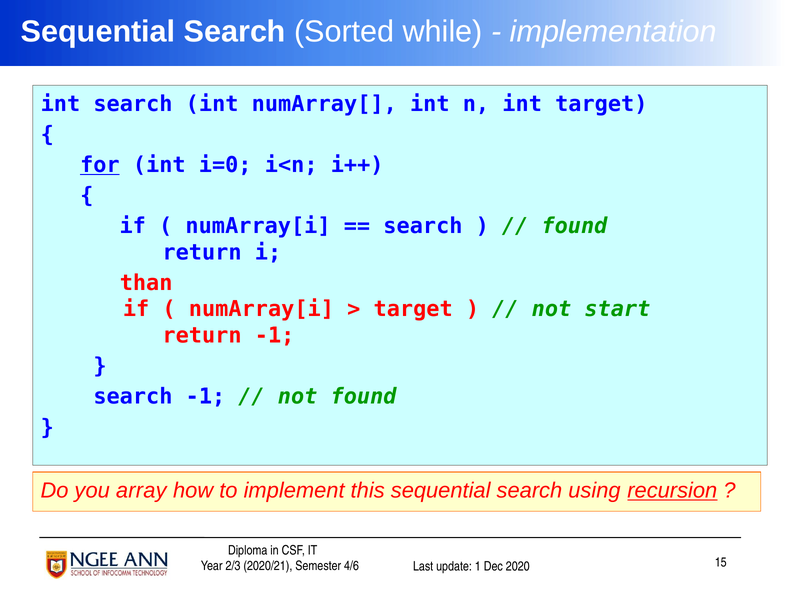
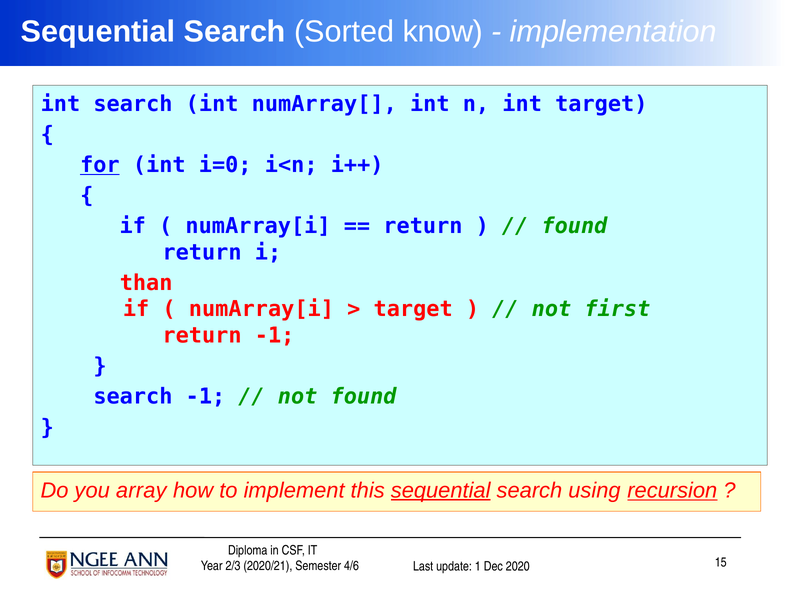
while: while -> know (443, 32)
search: search -> return (423, 226)
start: start -> first (617, 309)
sequential underline: none -> present (441, 491)
